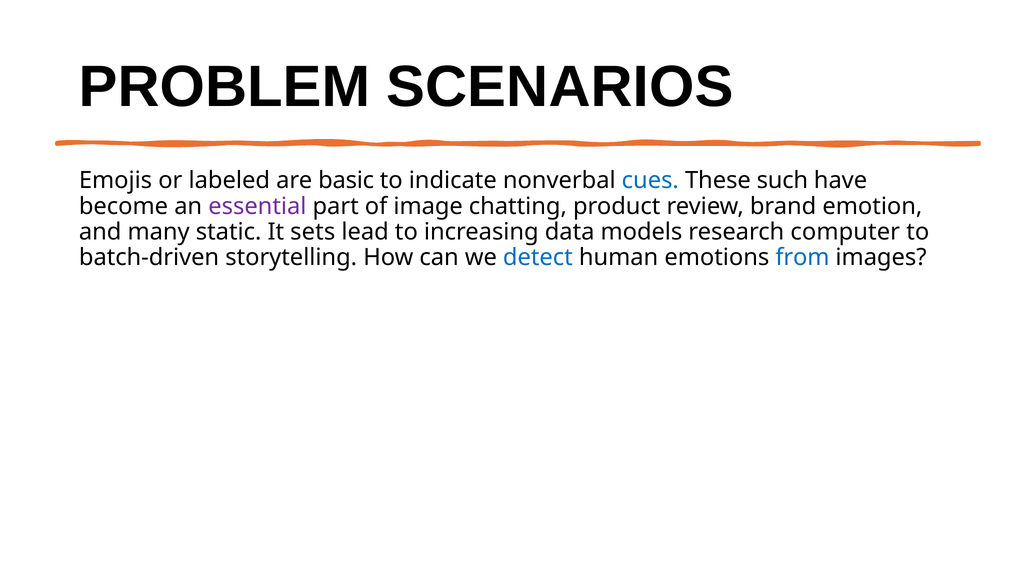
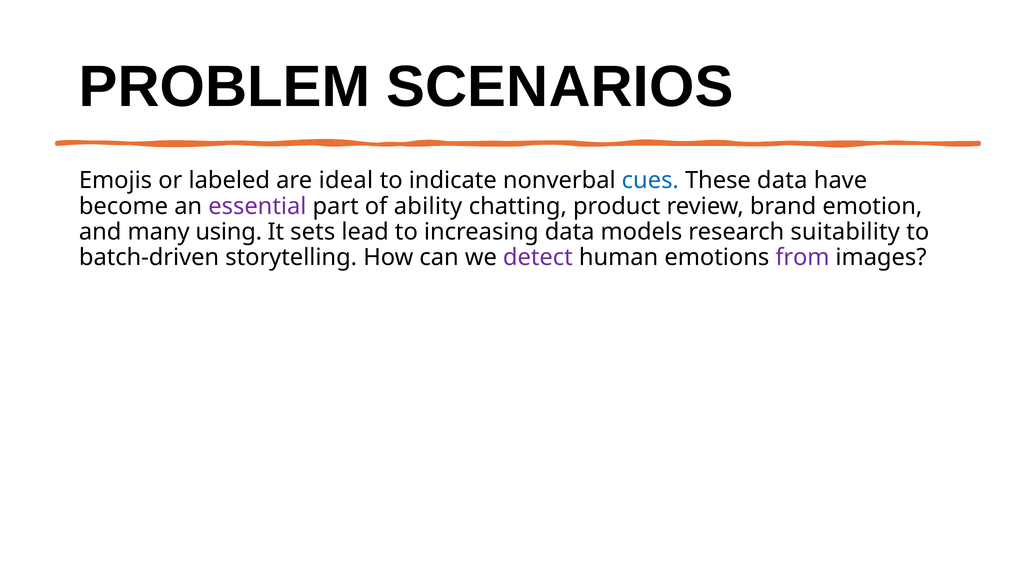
basic: basic -> ideal (346, 180)
These such: such -> data (782, 180)
image: image -> ability (428, 206)
static: static -> using (229, 232)
computer: computer -> suitability (845, 232)
detect colour: blue -> purple (538, 257)
from colour: blue -> purple (802, 257)
